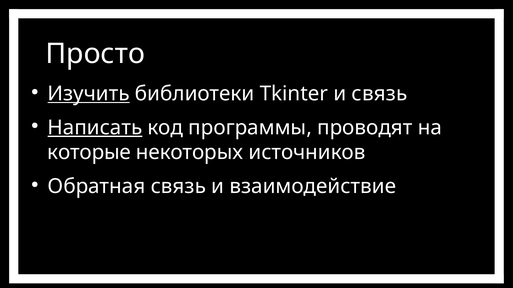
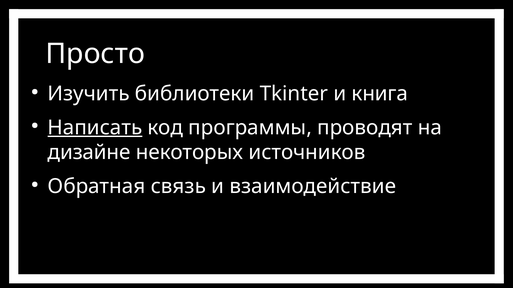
Изучить underline: present -> none (89, 94)
и связь: связь -> книга (380, 94)
которые: которые -> дизайне (89, 153)
